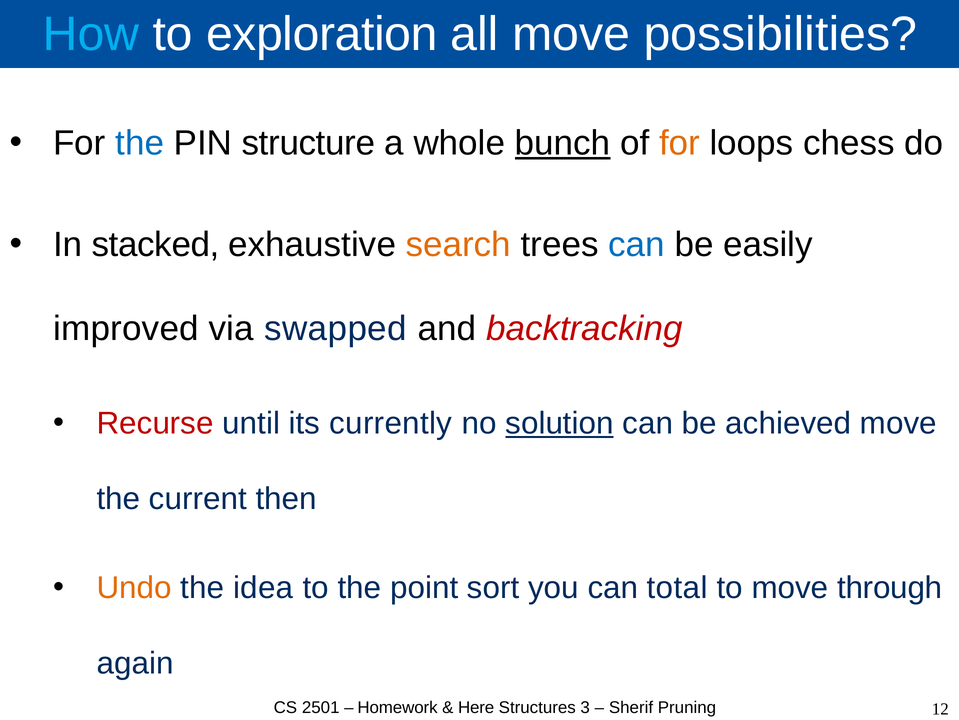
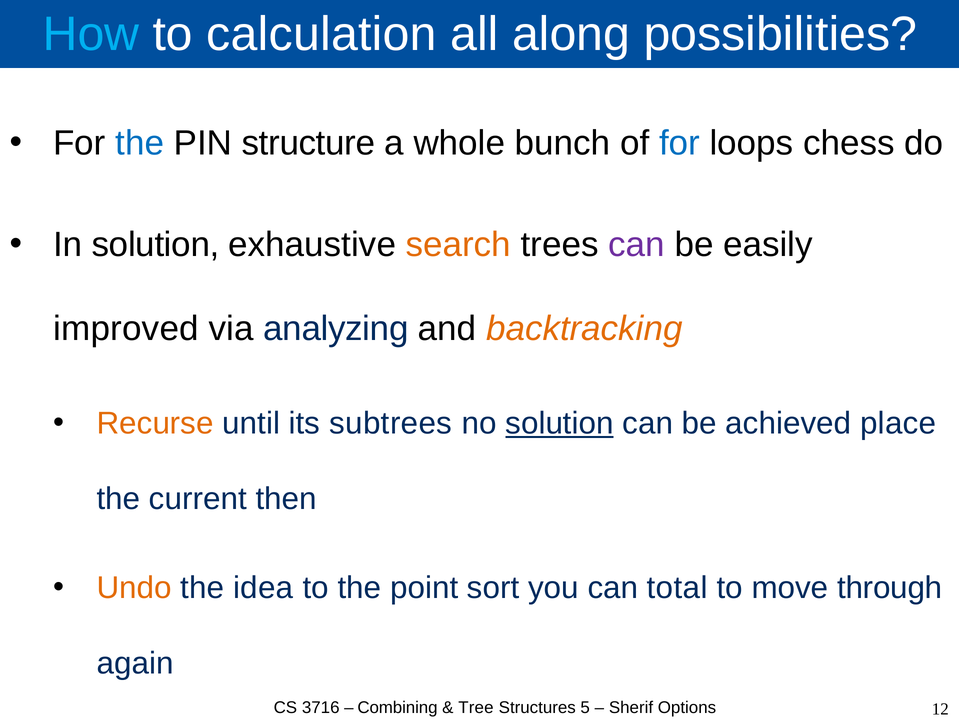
exploration: exploration -> calculation (321, 34)
all move: move -> along (571, 34)
bunch underline: present -> none (563, 143)
for colour: orange -> blue (679, 143)
In stacked: stacked -> solution (156, 245)
can colour: blue -> purple (637, 245)
swapped: swapped -> analyzing (336, 329)
backtracking colour: red -> orange (584, 329)
Recurse colour: red -> orange (155, 423)
currently: currently -> subtrees (391, 423)
achieved move: move -> place (898, 423)
2501: 2501 -> 3716 (321, 707)
Homework: Homework -> Combining (397, 707)
Here: Here -> Tree (476, 707)
3: 3 -> 5 (585, 707)
Pruning: Pruning -> Options (687, 707)
